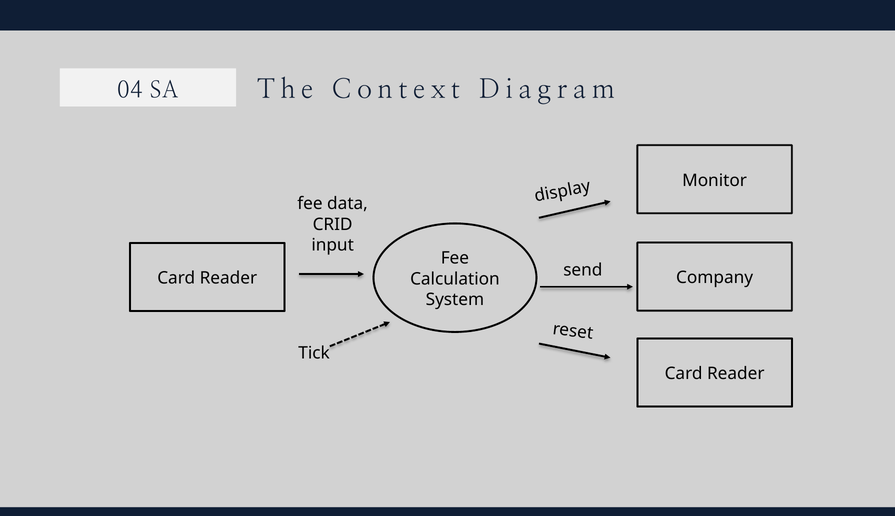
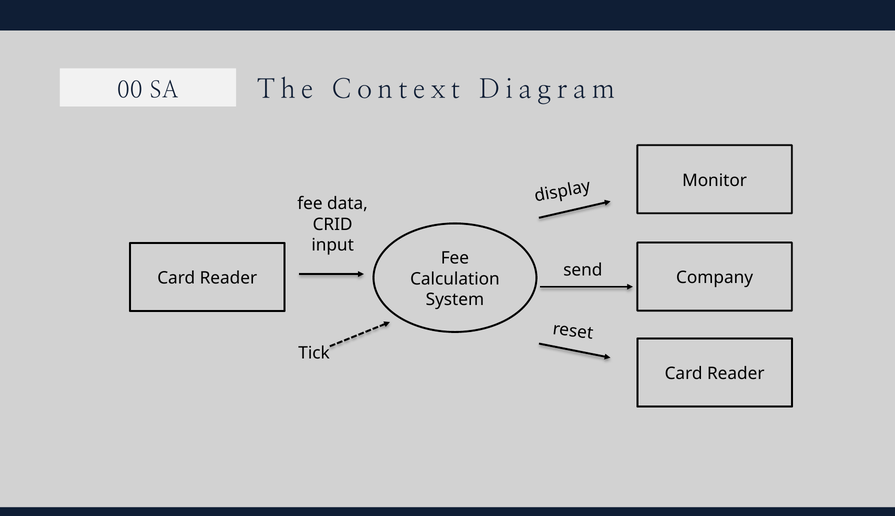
0 4: 4 -> 0 (136, 90)
